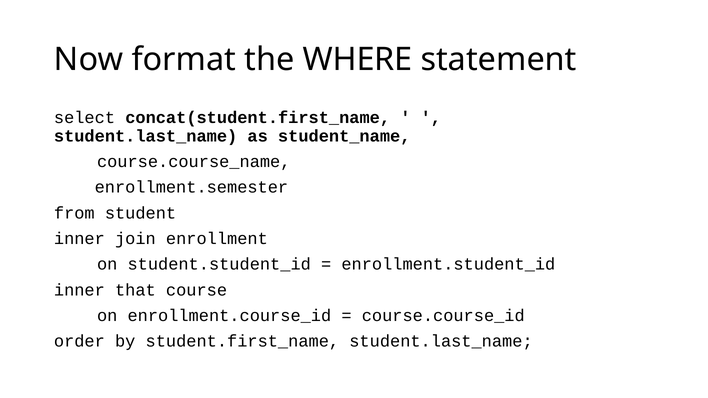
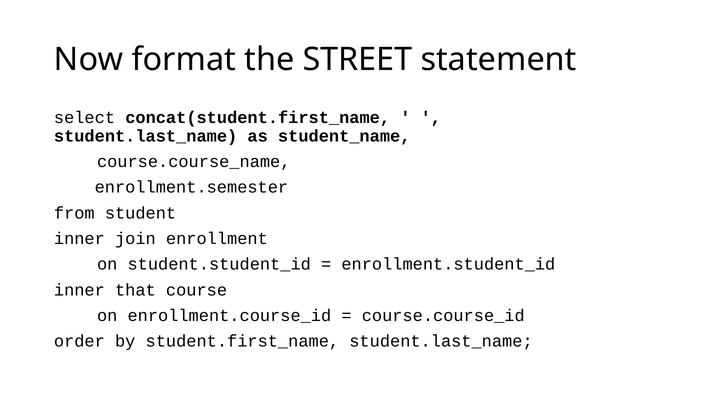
WHERE: WHERE -> STREET (358, 59)
